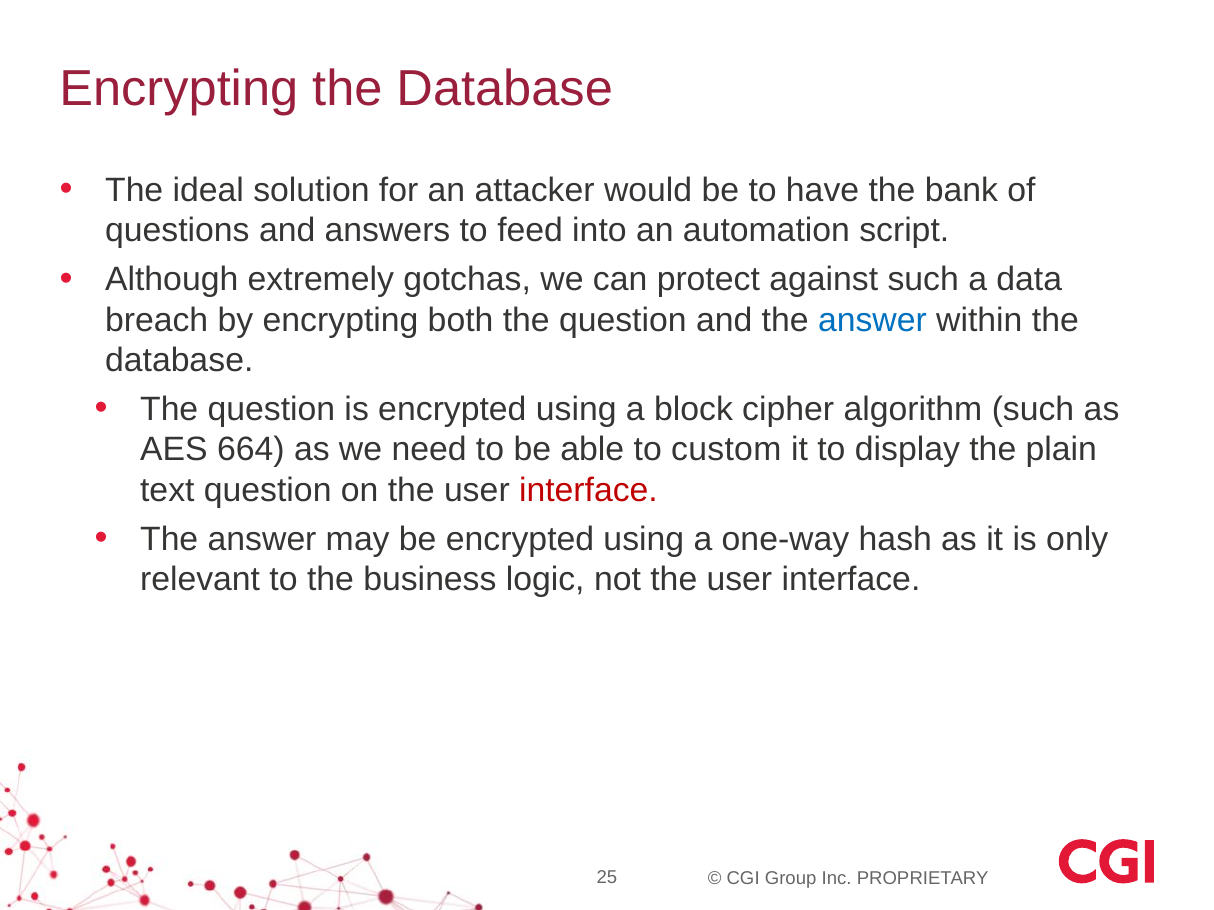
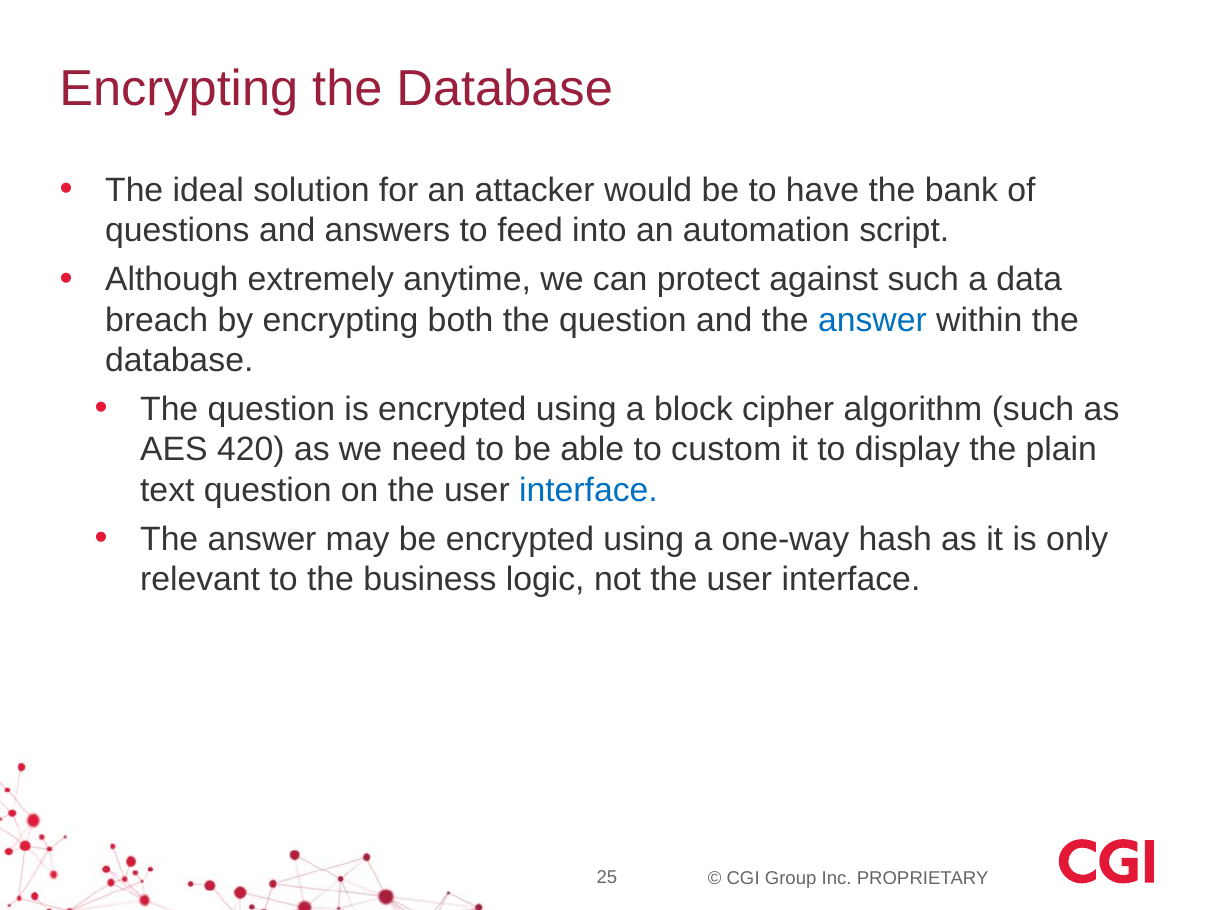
gotchas: gotchas -> anytime (467, 280)
664: 664 -> 420 (251, 450)
interface colour: red -> blue (588, 491)
